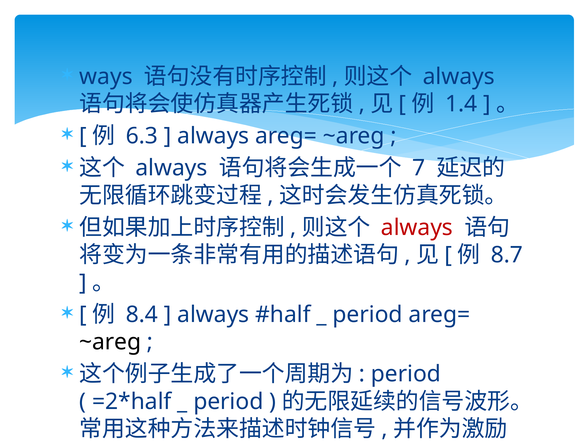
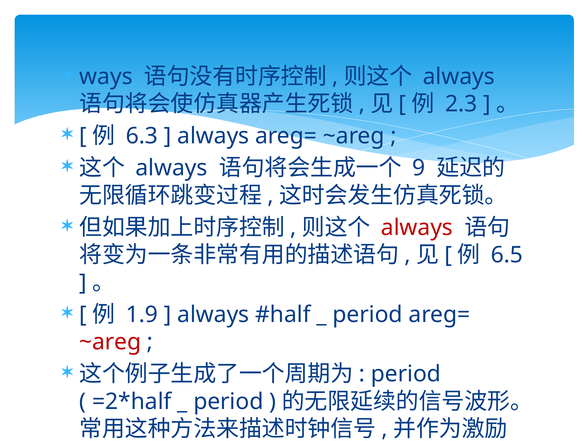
1.4: 1.4 -> 2.3 (461, 104)
7: 7 -> 9 (419, 168)
8.7: 8.7 -> 6.5 (507, 255)
8.4: 8.4 -> 1.9 (142, 315)
~areg colour: black -> red (110, 342)
